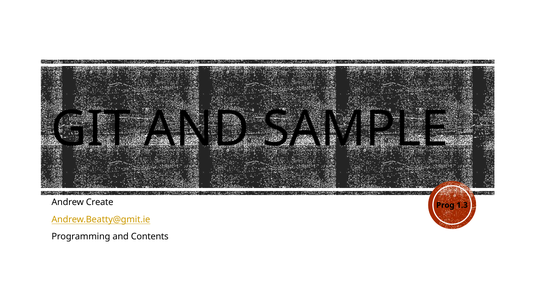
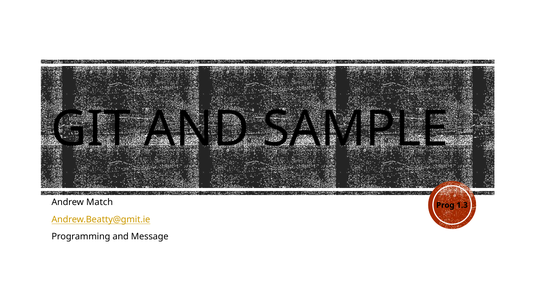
Create: Create -> Match (100, 202)
Contents: Contents -> Message (150, 236)
